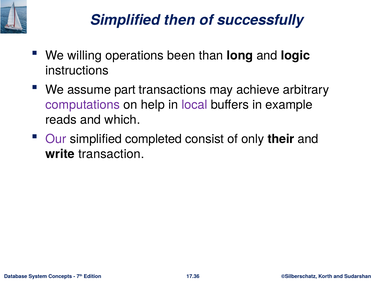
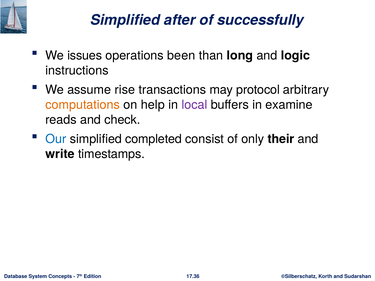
then: then -> after (180, 20)
willing: willing -> issues (85, 55)
part: part -> rise (125, 90)
achieve: achieve -> protocol (258, 90)
computations colour: purple -> orange (83, 105)
example: example -> examine (289, 105)
which: which -> check (122, 120)
Our colour: purple -> blue (56, 139)
transaction: transaction -> timestamps (111, 154)
